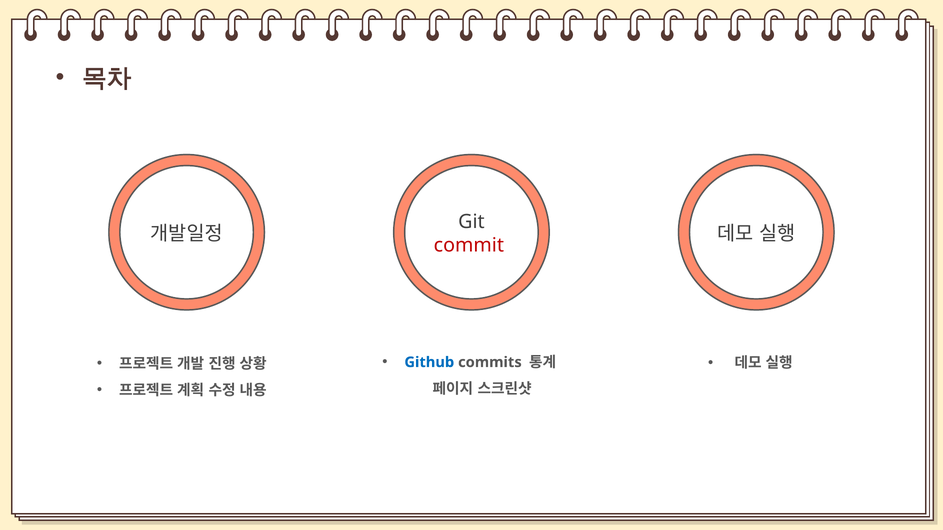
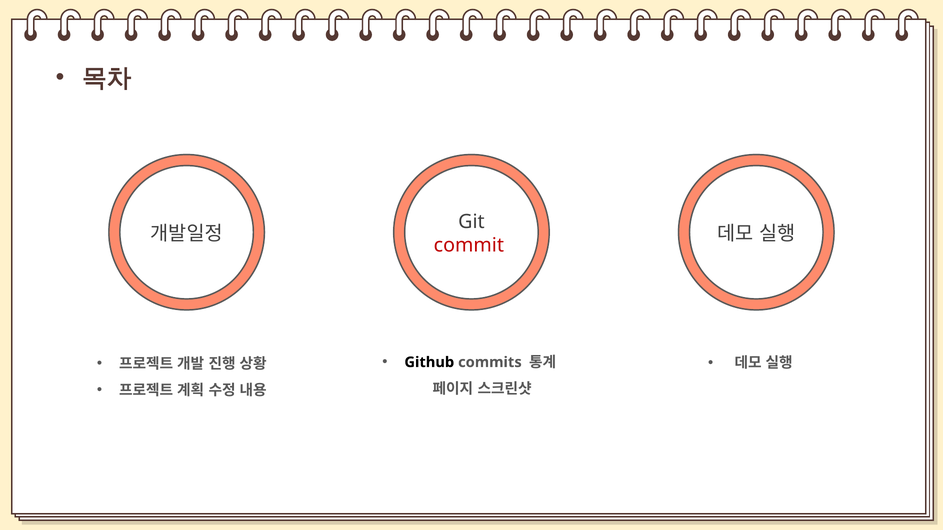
Github colour: blue -> black (429, 363)
